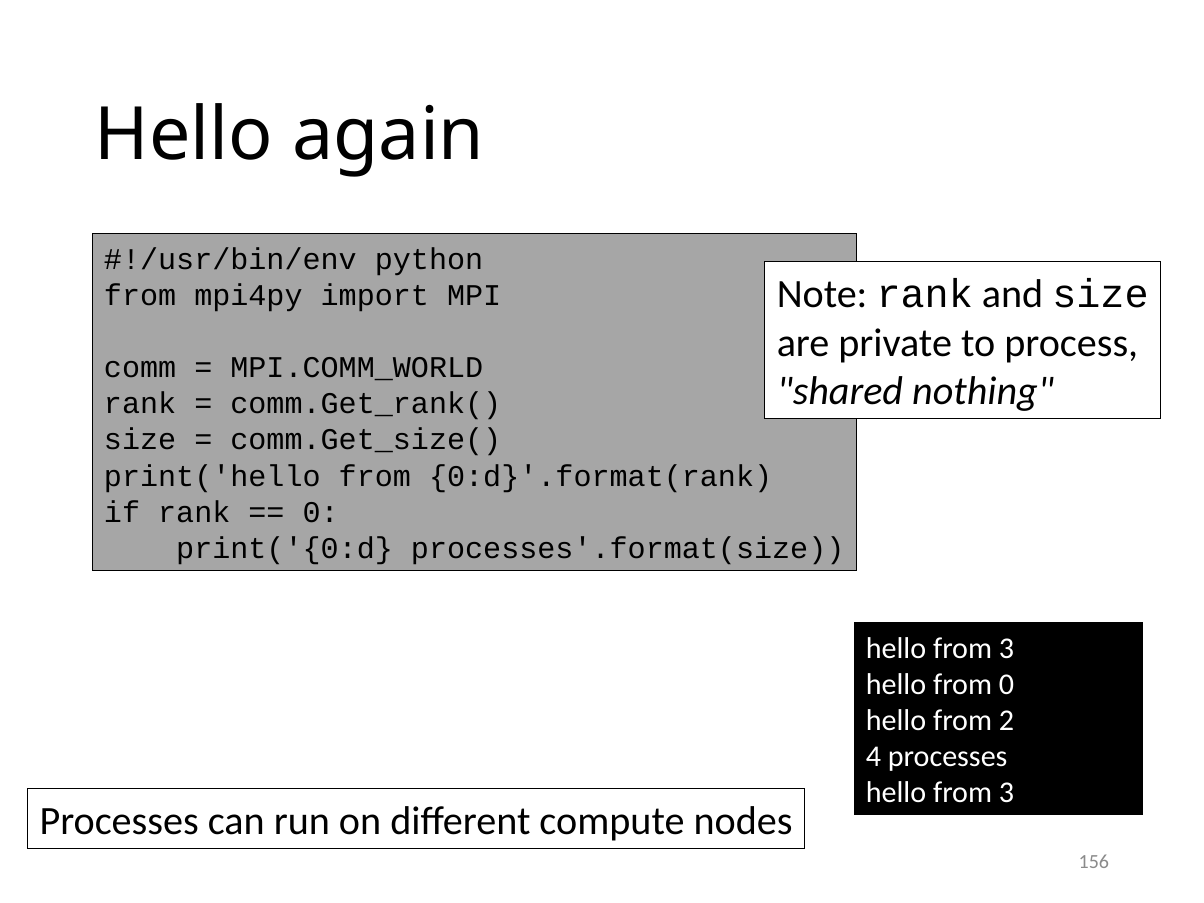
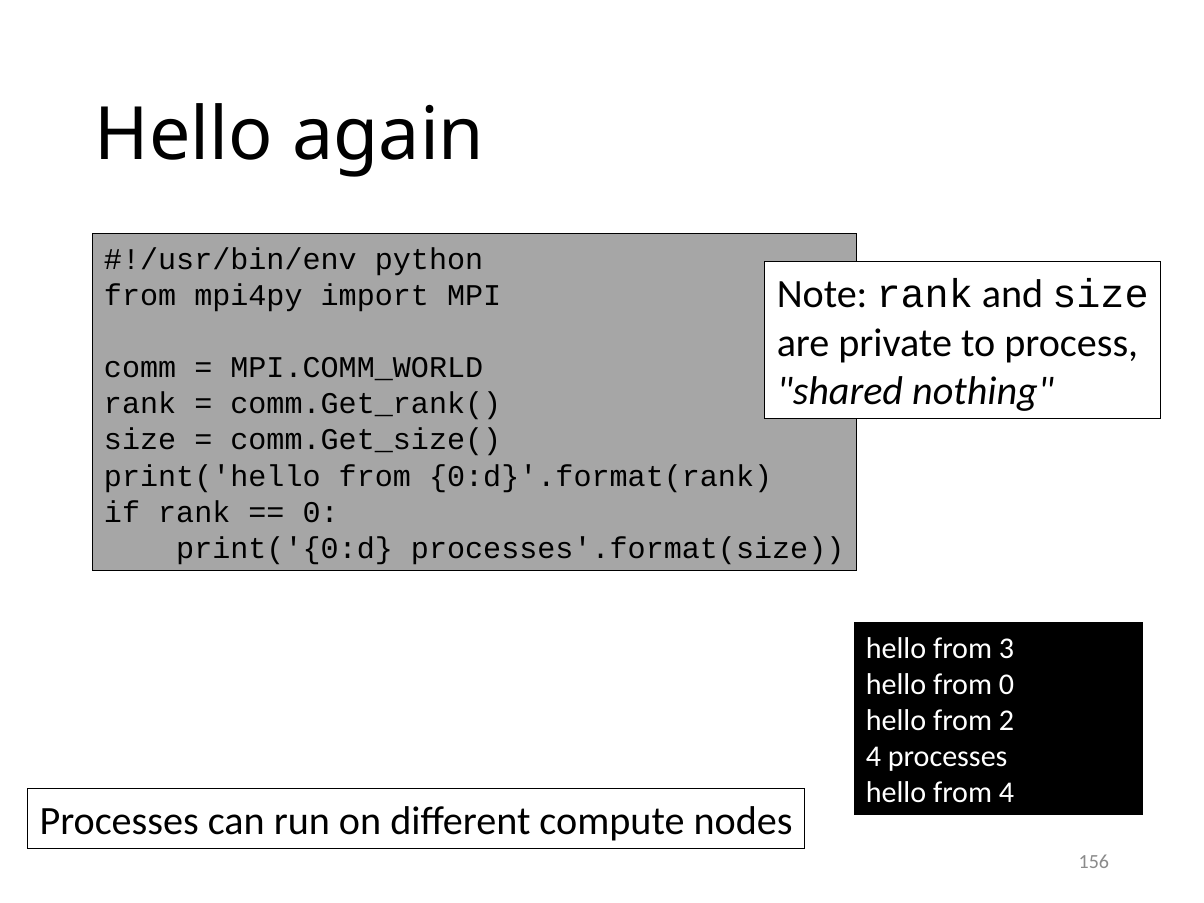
3: 3 -> 4 (1006, 793)
